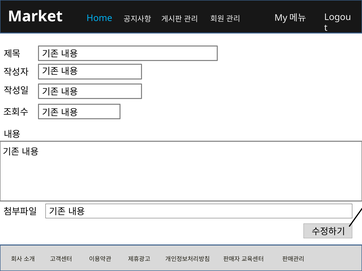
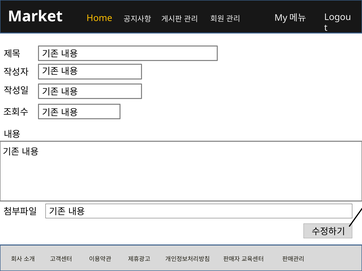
Home colour: light blue -> yellow (99, 18)
